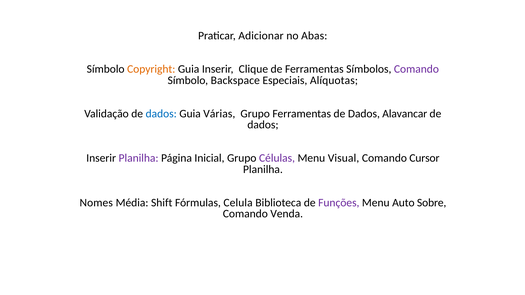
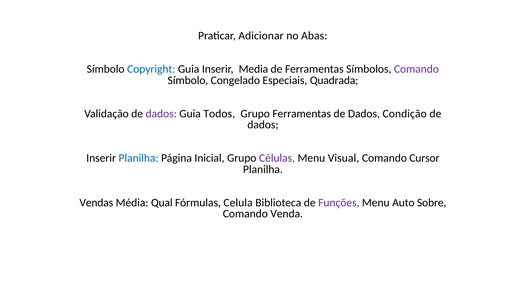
Copyright colour: orange -> blue (151, 69)
Clique: Clique -> Media (253, 69)
Backspace: Backspace -> Congelado (235, 80)
Alíquotas: Alíquotas -> Quadrada (334, 80)
dados colour: blue -> purple (161, 114)
Várias: Várias -> Todos (219, 114)
Alavancar: Alavancar -> Condição (405, 114)
Planilha colour: purple -> blue (139, 158)
Nomes: Nomes -> Vendas (96, 203)
Shift: Shift -> Qual (162, 203)
